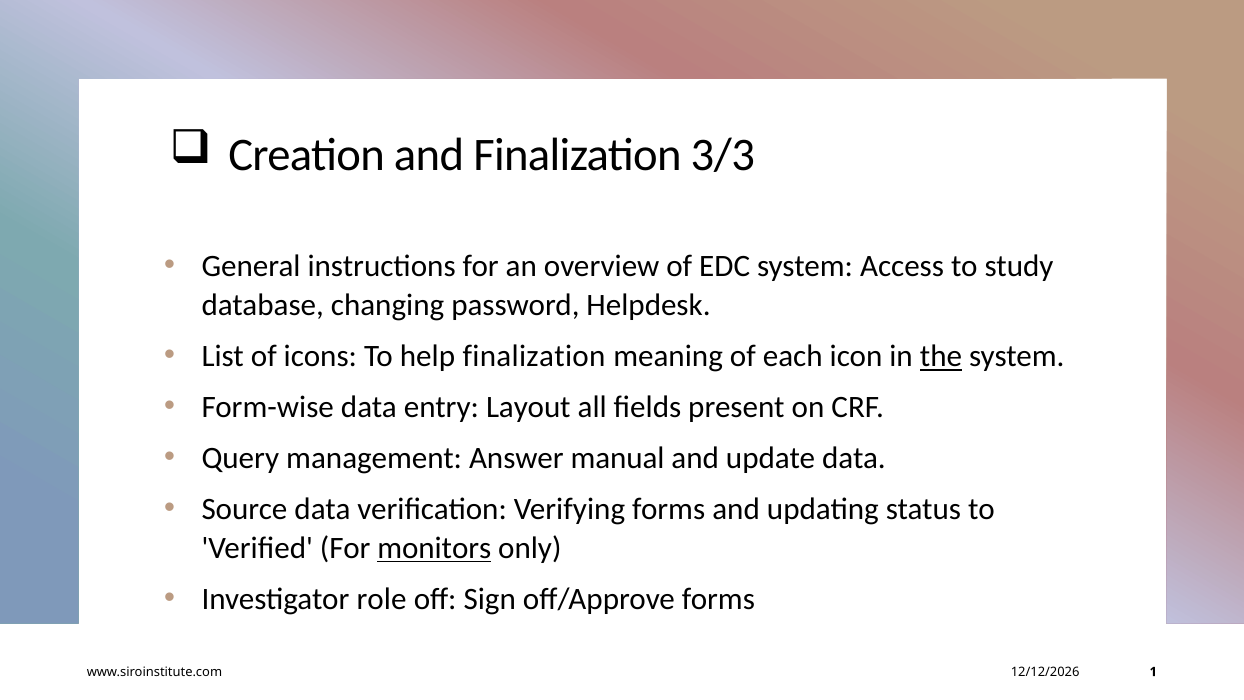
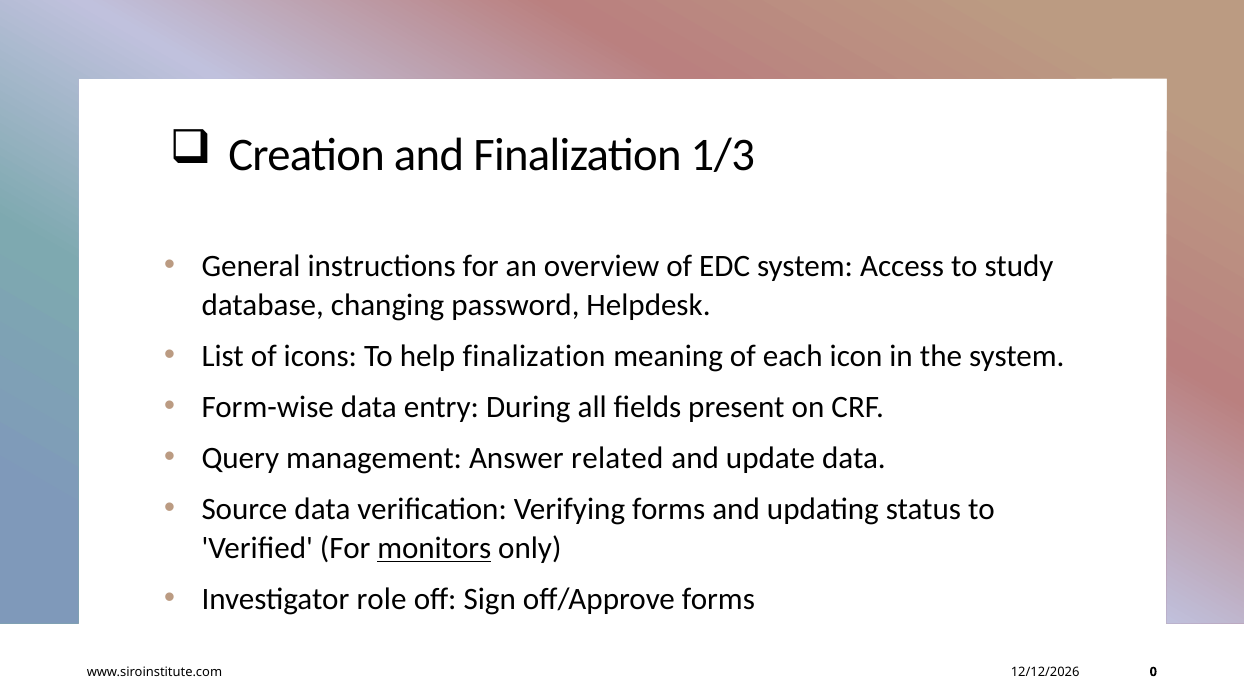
3/3: 3/3 -> 1/3 (723, 155)
the underline: present -> none (941, 356)
Layout: Layout -> During (528, 407)
manual: manual -> related (617, 458)
1: 1 -> 0 (1153, 672)
